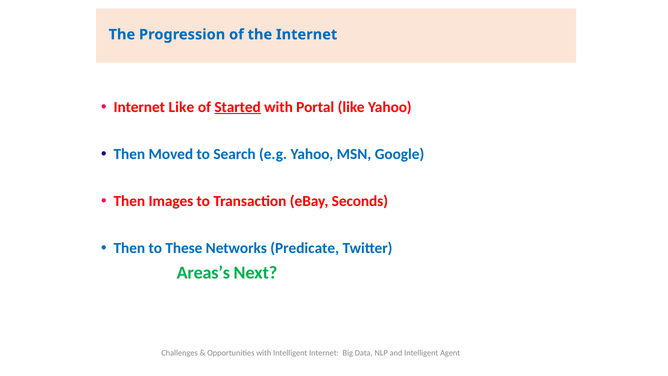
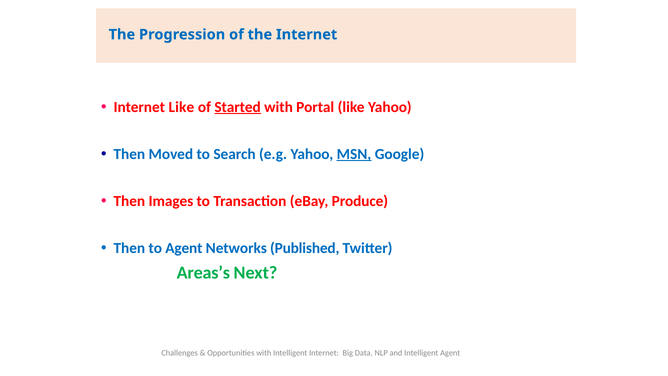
MSN underline: none -> present (354, 154)
Seconds: Seconds -> Produce (360, 201)
to These: These -> Agent (184, 248)
Predicate: Predicate -> Published (305, 248)
